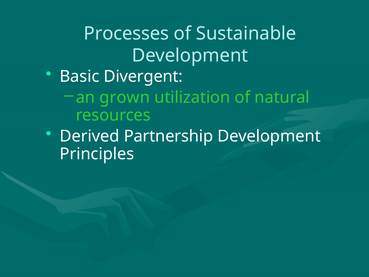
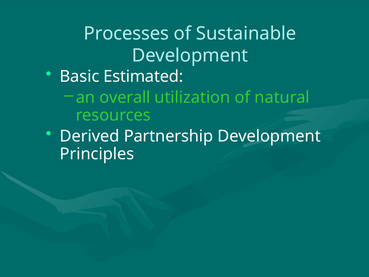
Divergent: Divergent -> Estimated (143, 76)
grown: grown -> overall (125, 97)
